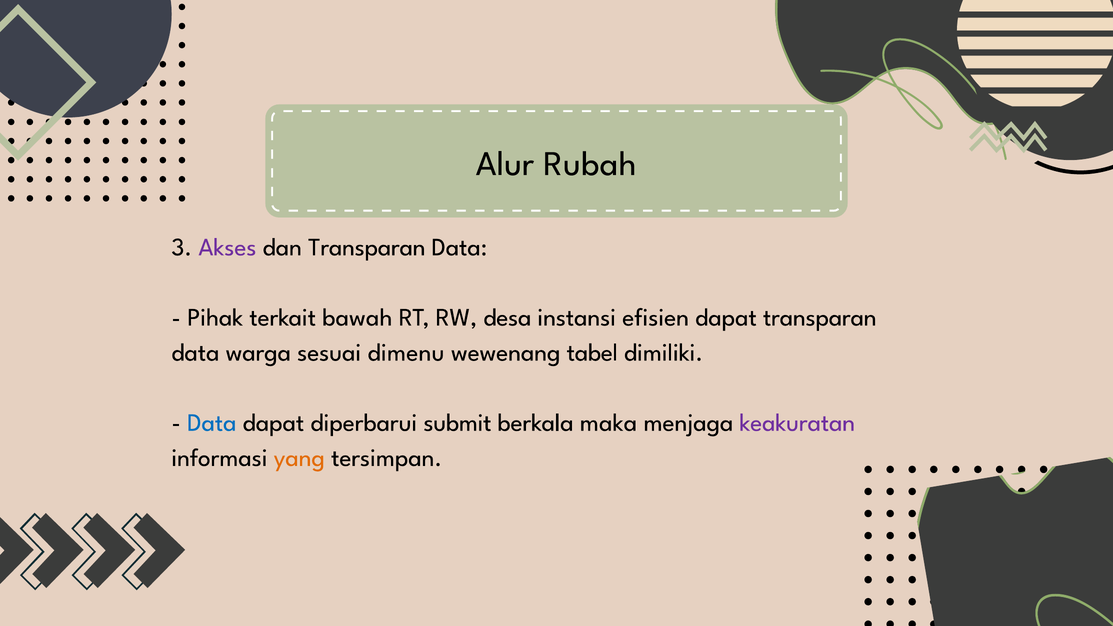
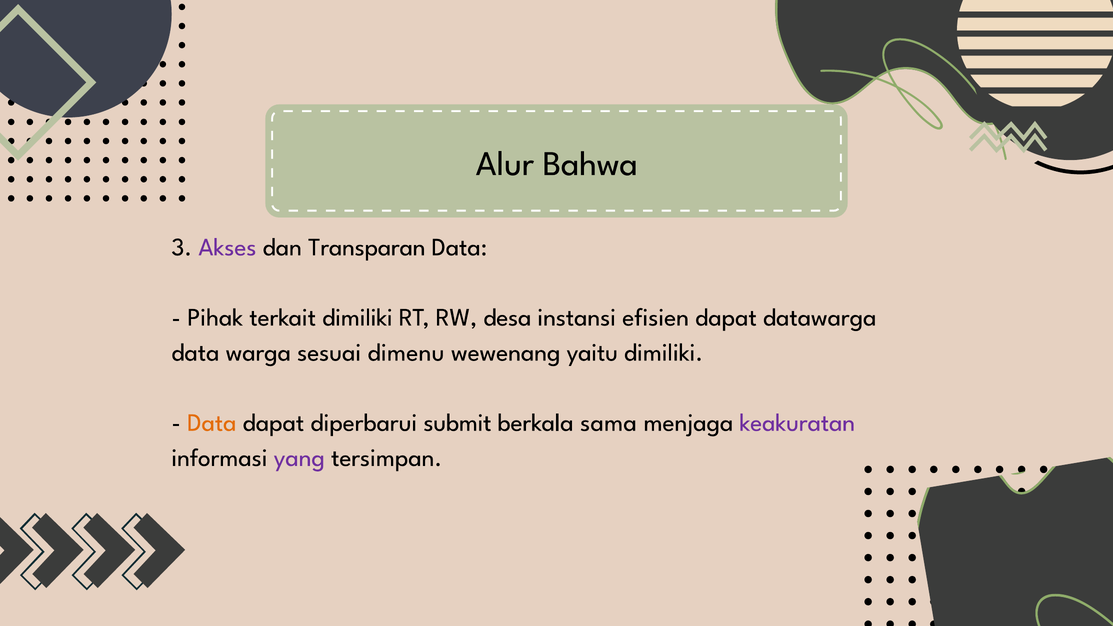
Rubah: Rubah -> Bahwa (590, 164)
terkait bawah: bawah -> dimiliki (357, 317)
dapat transparan: transparan -> datawarga (820, 317)
tabel: tabel -> yaitu (592, 352)
Data colour: blue -> orange (212, 423)
maka: maka -> sama (608, 423)
yang colour: orange -> purple (299, 458)
